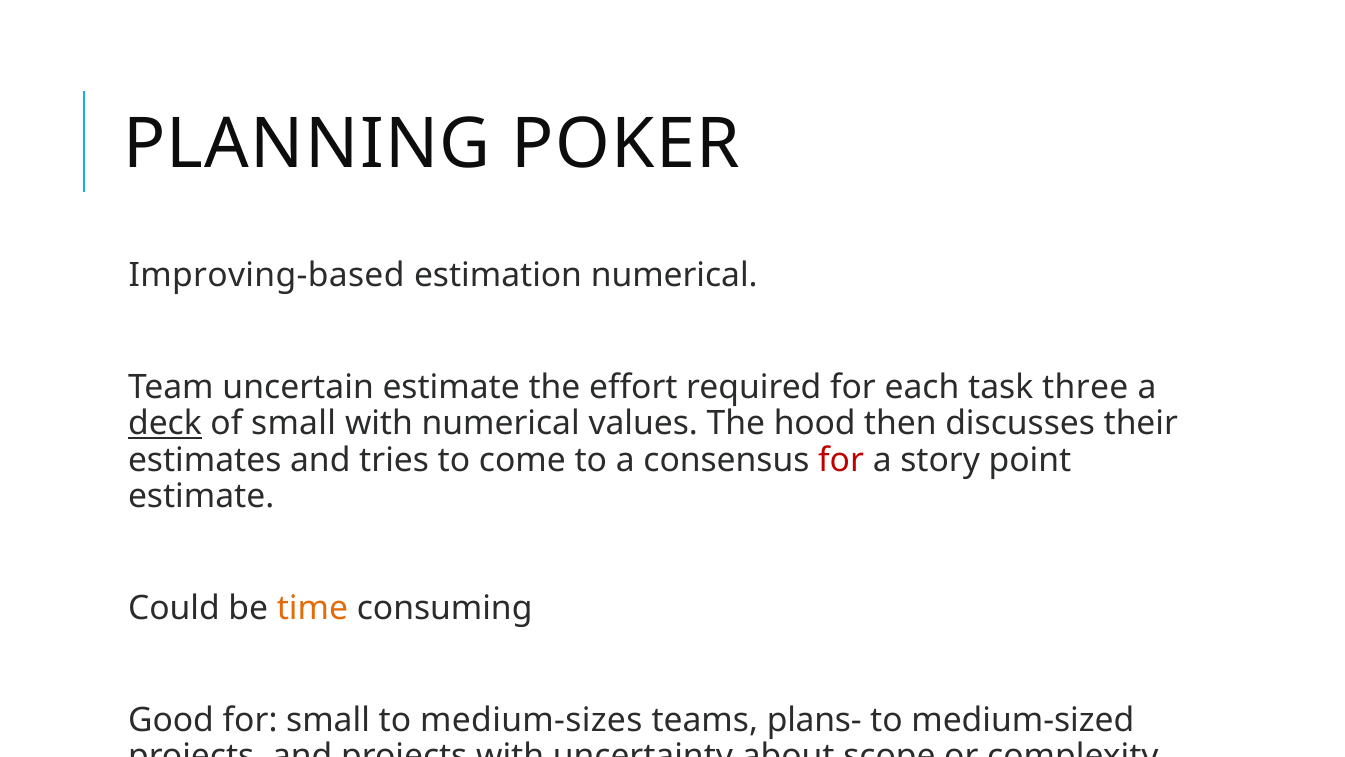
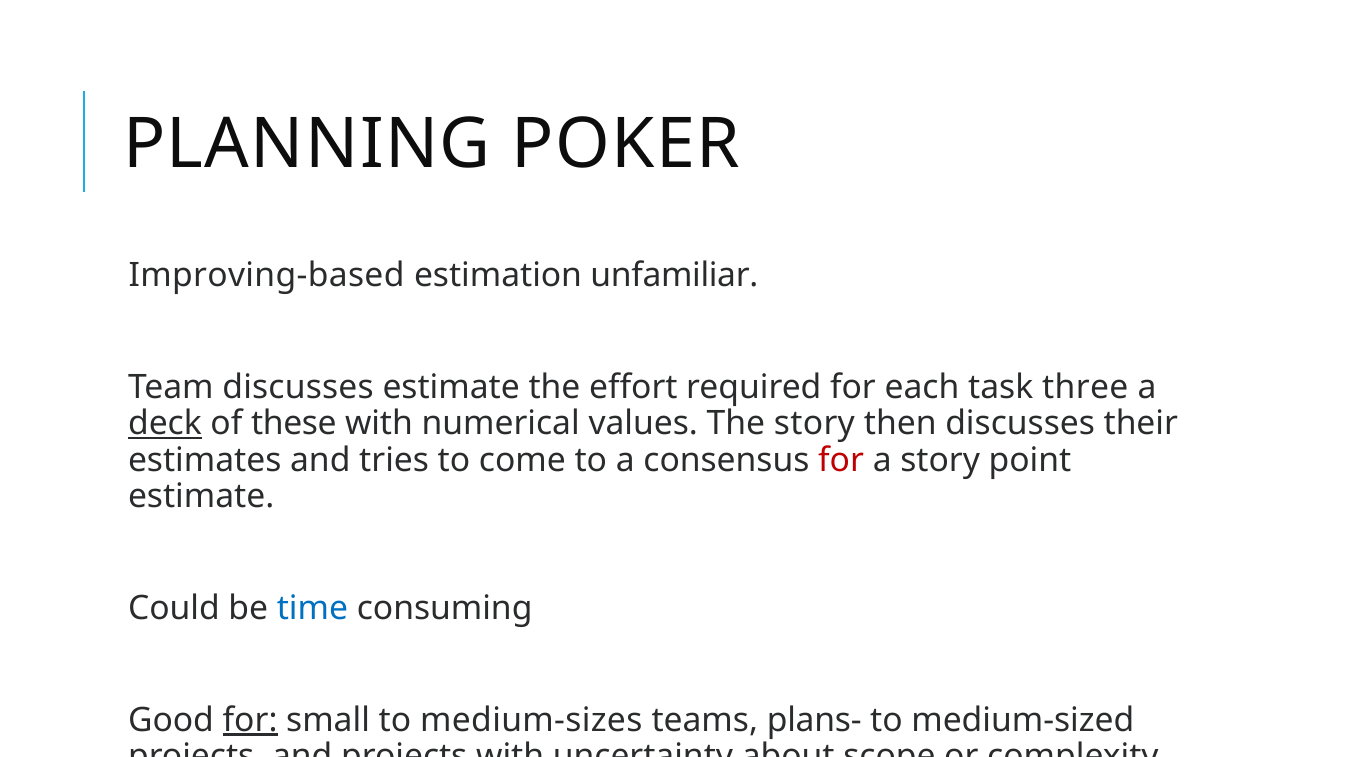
estimation numerical: numerical -> unfamiliar (674, 275)
Team uncertain: uncertain -> discusses (298, 387)
of small: small -> these (294, 423)
The hood: hood -> story (814, 423)
time colour: orange -> blue (312, 608)
for underline: none -> present (250, 720)
